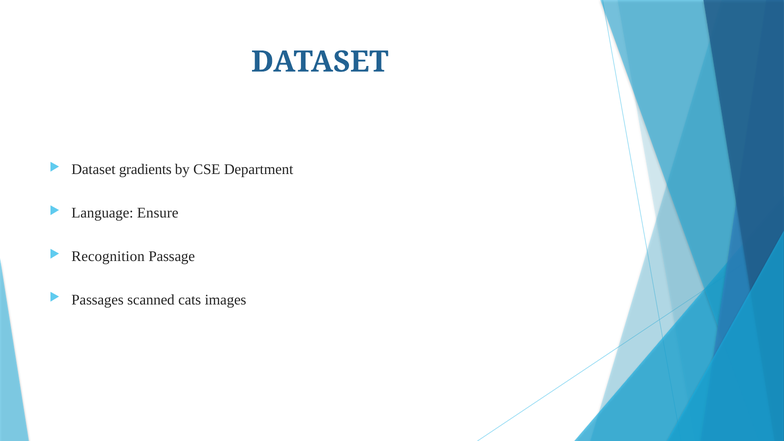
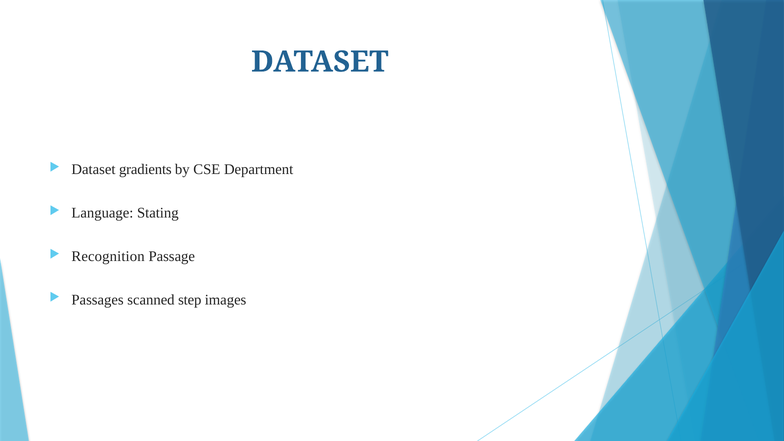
Ensure: Ensure -> Stating (158, 213)
cats: cats -> step (190, 300)
